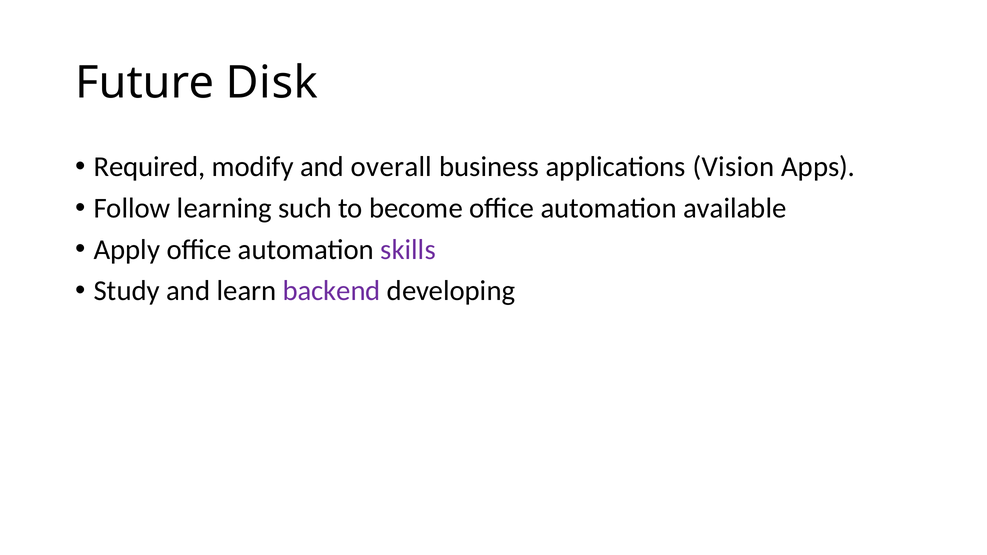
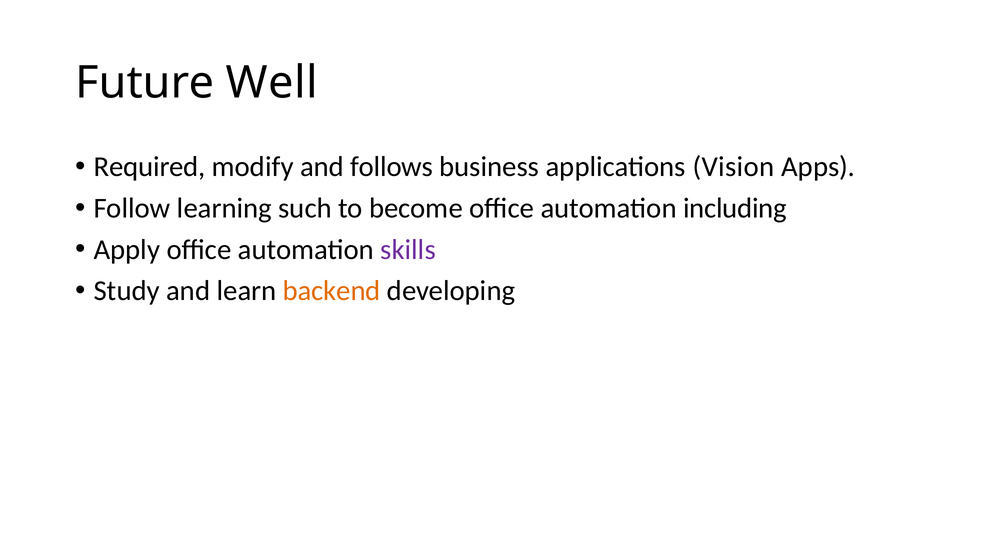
Disk: Disk -> Well (272, 83)
overall: overall -> follows (392, 167)
available: available -> including (735, 208)
backend colour: purple -> orange (332, 291)
